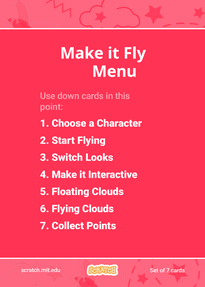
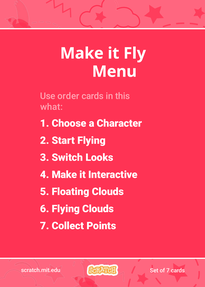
down: down -> order (68, 96)
point: point -> what (52, 107)
